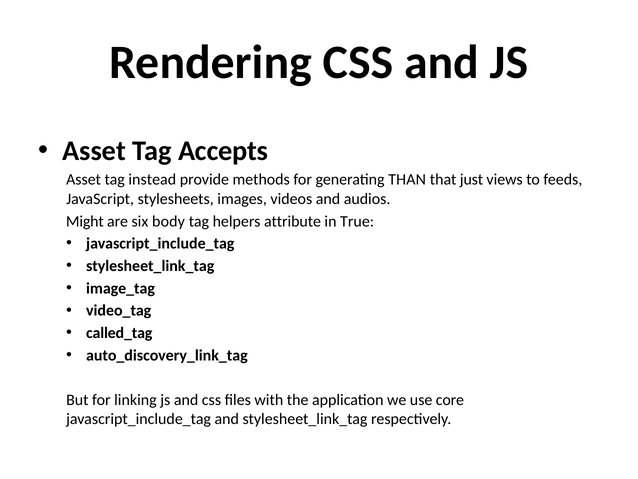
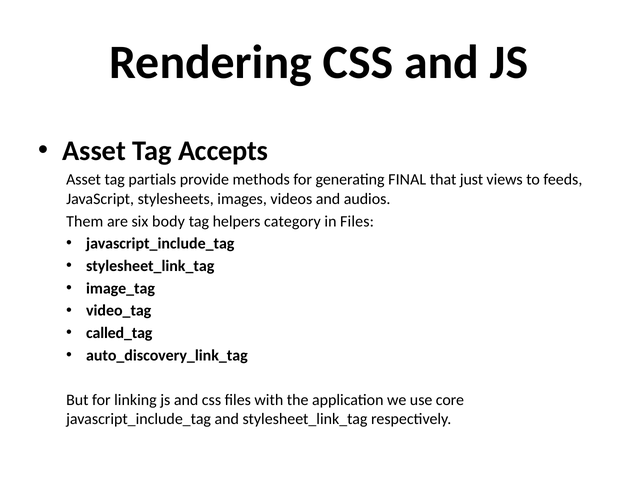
instead: instead -> partials (152, 180)
THAN: THAN -> FINAL (407, 180)
Might: Might -> Them (85, 221)
attribute: attribute -> category (292, 221)
in True: True -> Files (357, 221)
